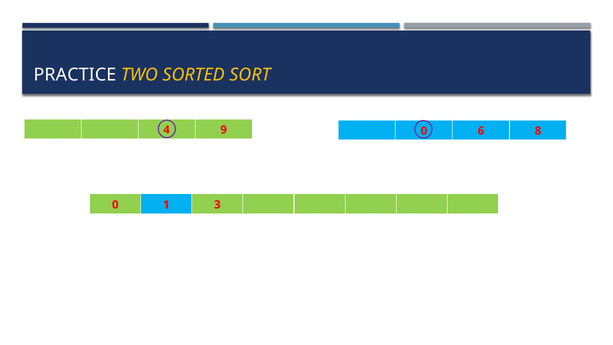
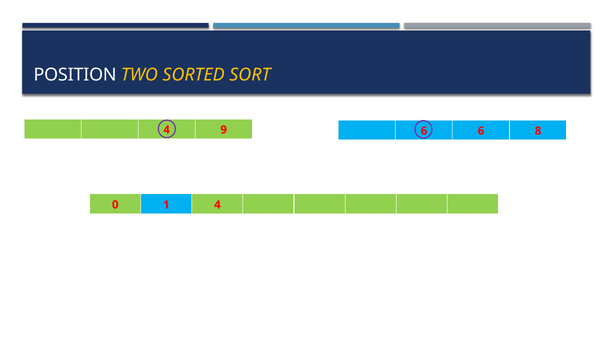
PRACTICE: PRACTICE -> POSITION (75, 75)
9 0: 0 -> 6 (424, 131)
1 3: 3 -> 4 (217, 205)
